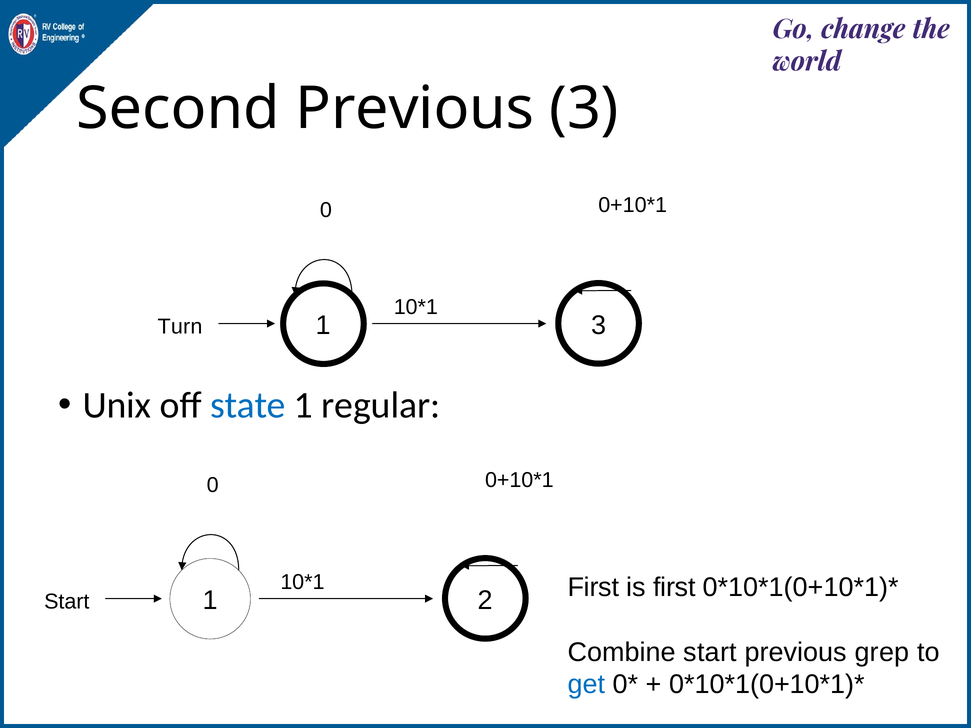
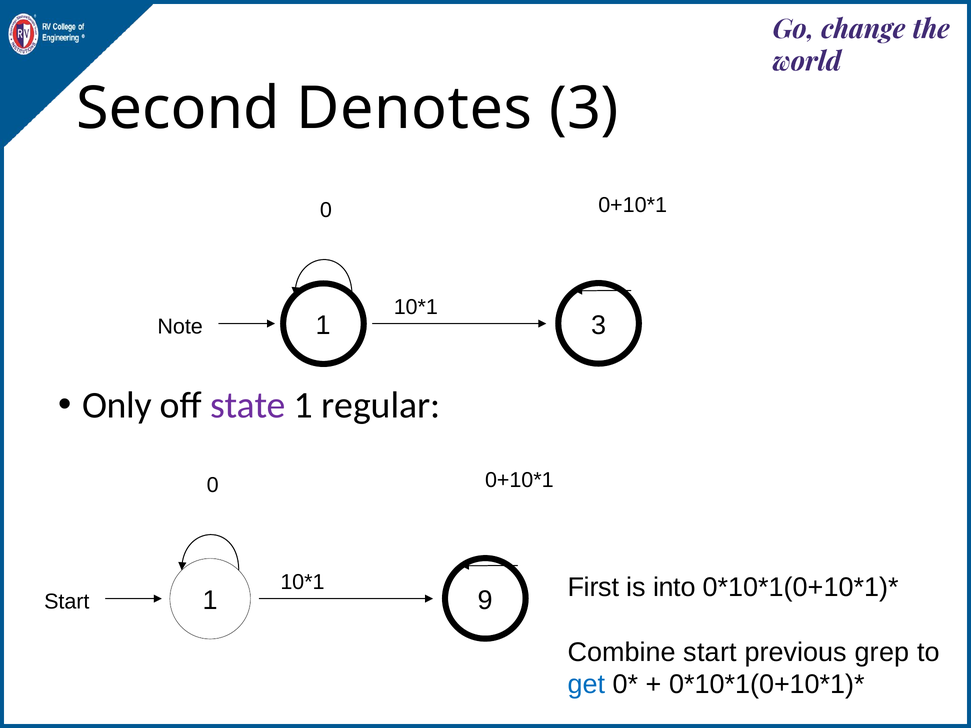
Second Previous: Previous -> Denotes (414, 109)
Turn: Turn -> Note (180, 327)
Unix: Unix -> Only (117, 405)
state colour: blue -> purple (248, 405)
is first: first -> into (674, 588)
2: 2 -> 9 (485, 600)
